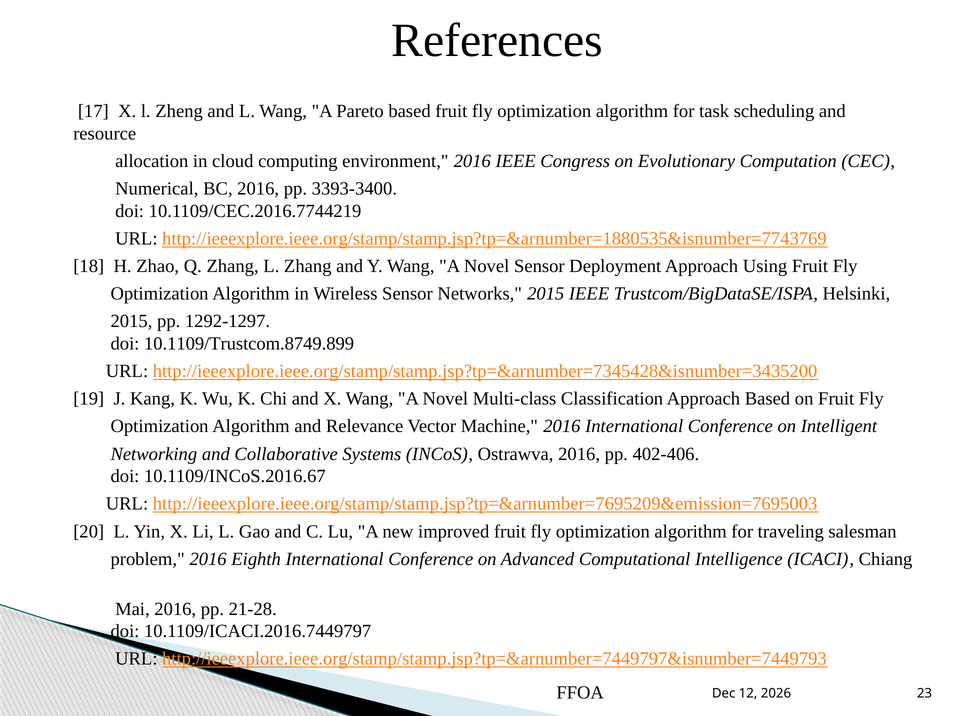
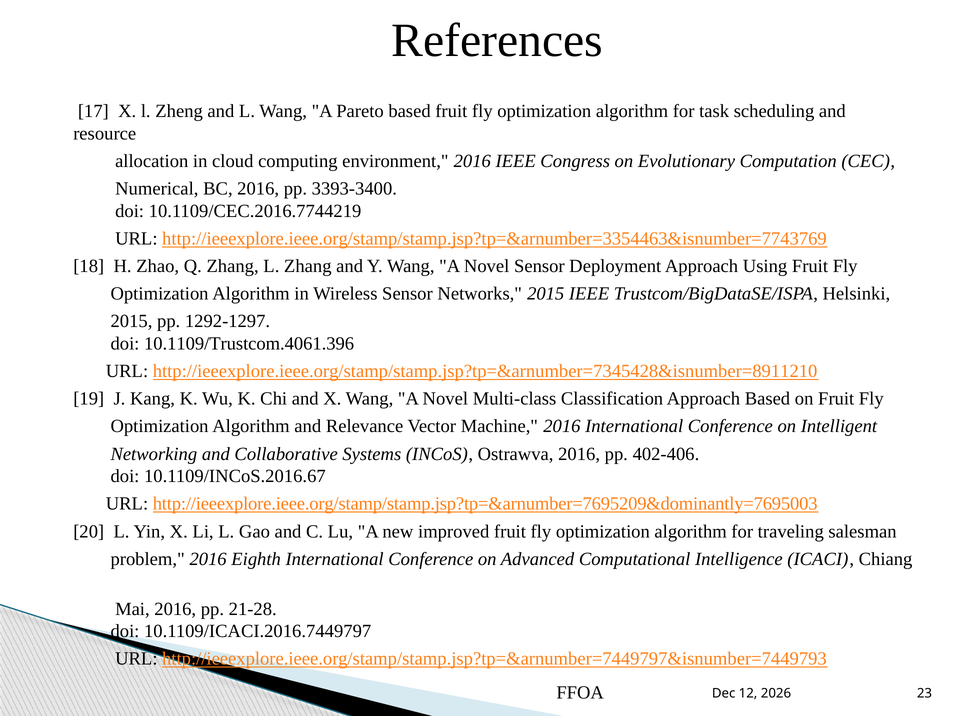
http://ieeexplore.ieee.org/stamp/stamp.jsp?tp=&arnumber=1880535&isnumber=7743769: http://ieeexplore.ieee.org/stamp/stamp.jsp?tp=&arnumber=1880535&isnumber=7743769 -> http://ieeexplore.ieee.org/stamp/stamp.jsp?tp=&arnumber=3354463&isnumber=7743769 (494, 239)
10.1109/Trustcom.8749.899: 10.1109/Trustcom.8749.899 -> 10.1109/Trustcom.4061.396 (249, 344)
http://ieeexplore.ieee.org/stamp/stamp.jsp?tp=&arnumber=7345428&isnumber=3435200: http://ieeexplore.ieee.org/stamp/stamp.jsp?tp=&arnumber=7345428&isnumber=3435200 -> http://ieeexplore.ieee.org/stamp/stamp.jsp?tp=&arnumber=7345428&isnumber=8911210 (485, 371)
http://ieeexplore.ieee.org/stamp/stamp.jsp?tp=&arnumber=7695209&emission=7695003: http://ieeexplore.ieee.org/stamp/stamp.jsp?tp=&arnumber=7695209&emission=7695003 -> http://ieeexplore.ieee.org/stamp/stamp.jsp?tp=&arnumber=7695209&dominantly=7695003 (485, 504)
